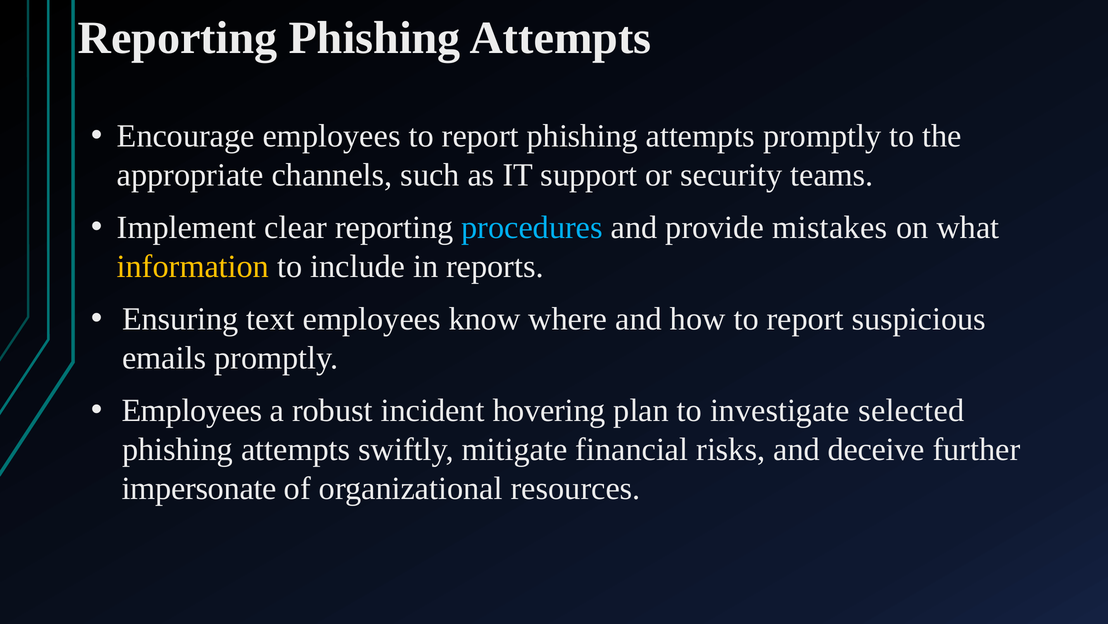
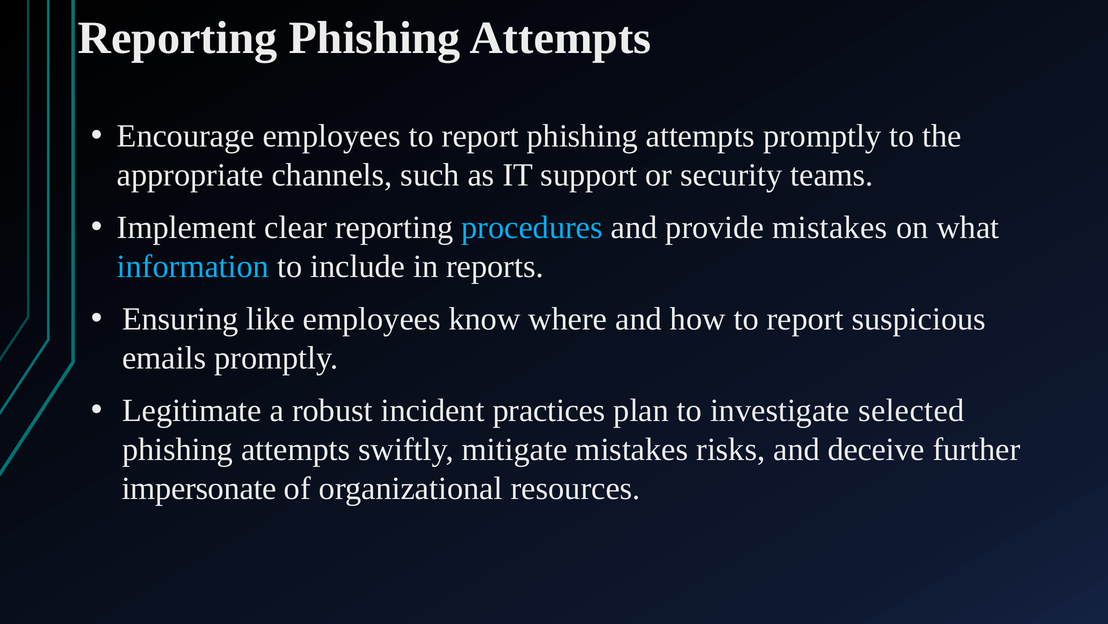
information colour: yellow -> light blue (193, 266)
text: text -> like (271, 319)
Employees: Employees -> Legitimate (192, 410)
hovering: hovering -> practices (549, 410)
mitigate financial: financial -> mistakes (632, 449)
